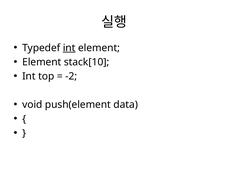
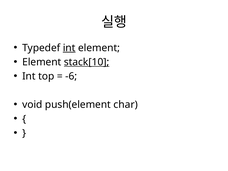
stack[10 underline: none -> present (87, 62)
-2: -2 -> -6 (71, 76)
data: data -> char (126, 105)
